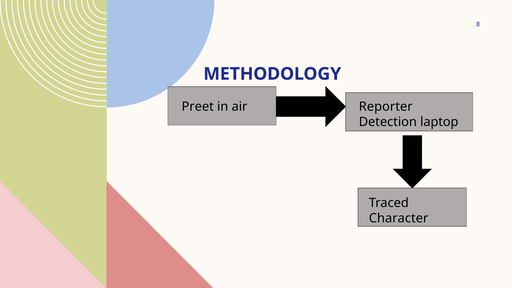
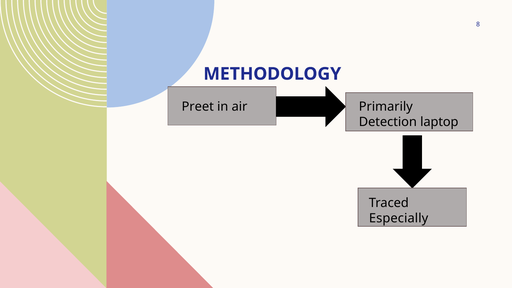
Reporter: Reporter -> Primarily (386, 107)
Character: Character -> Especially (399, 218)
